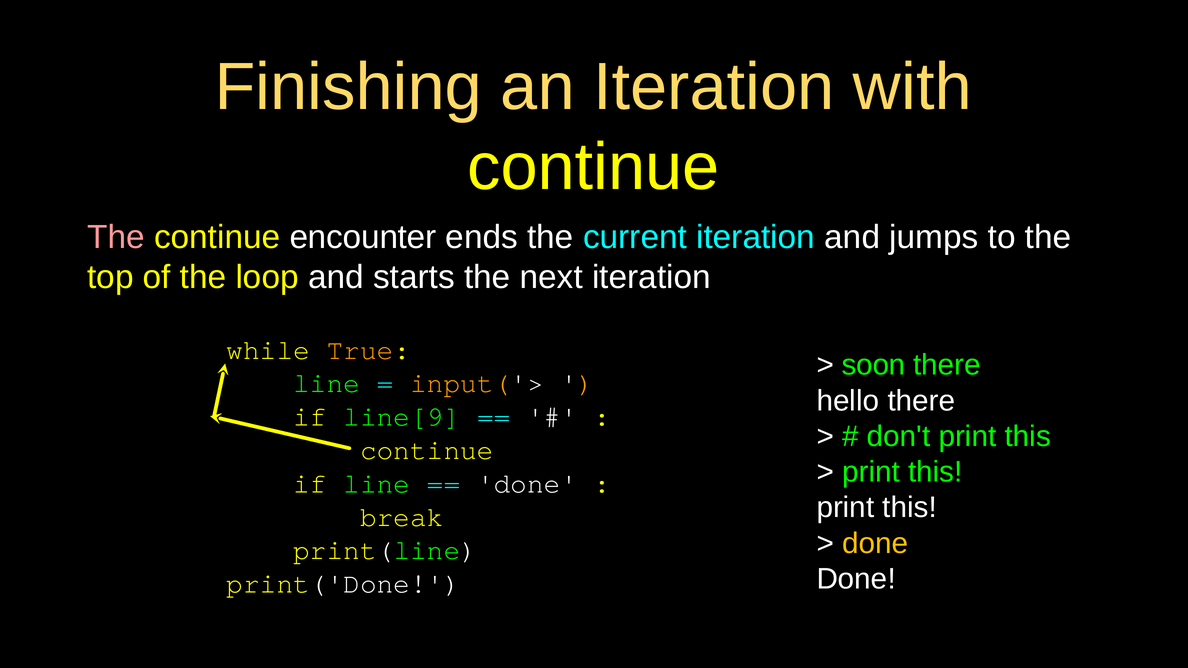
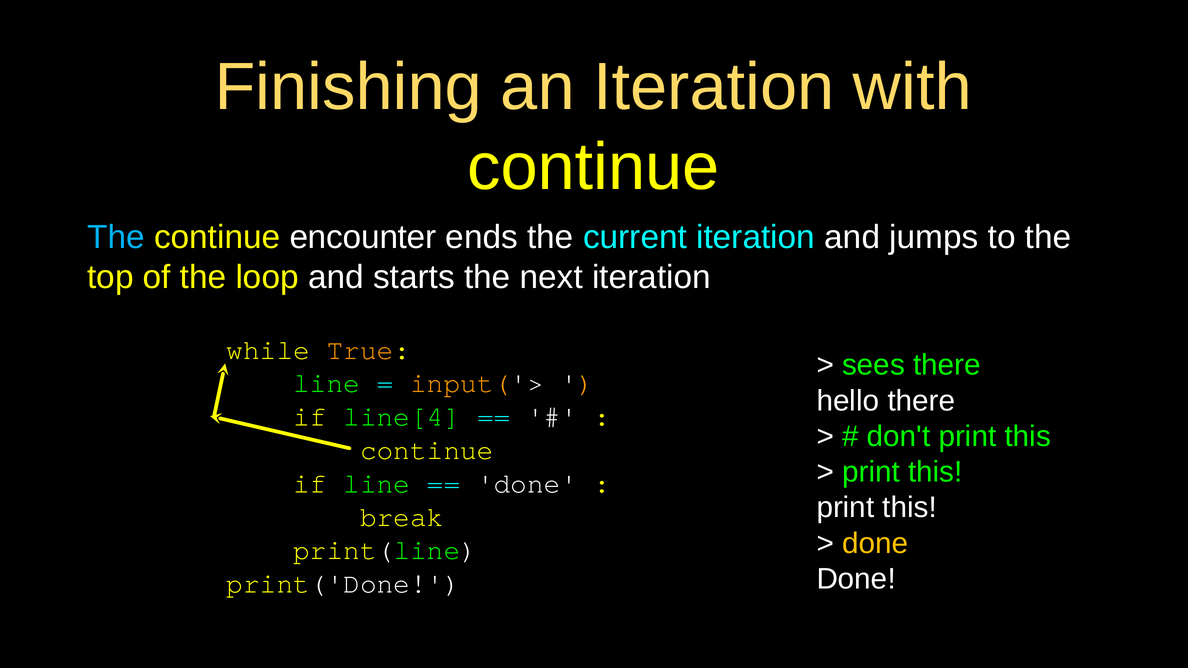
The colour: pink -> light blue (116, 237)
soon: soon -> sees (873, 365)
line[9: line[9 -> line[4 (402, 417)
